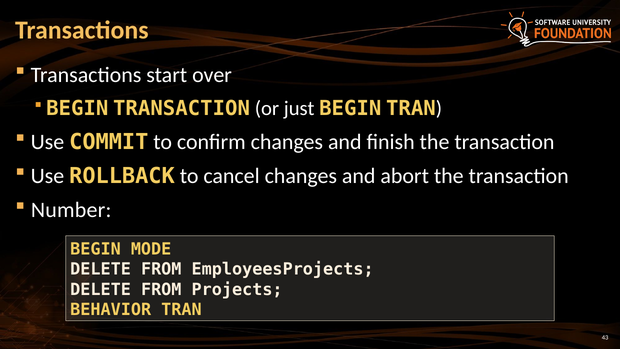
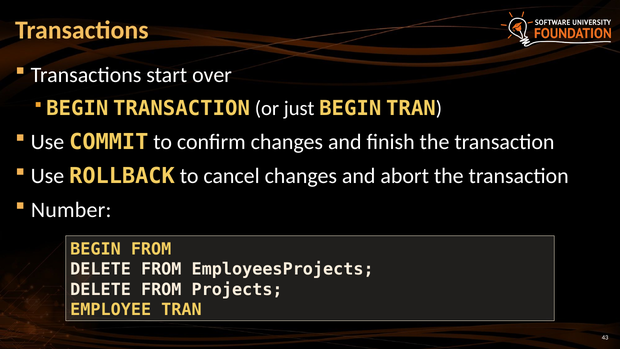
BEGIN MODE: MODE -> FROM (151, 249)
BEHAVIOR: BEHAVIOR -> EMPLOYEE (111, 310)
